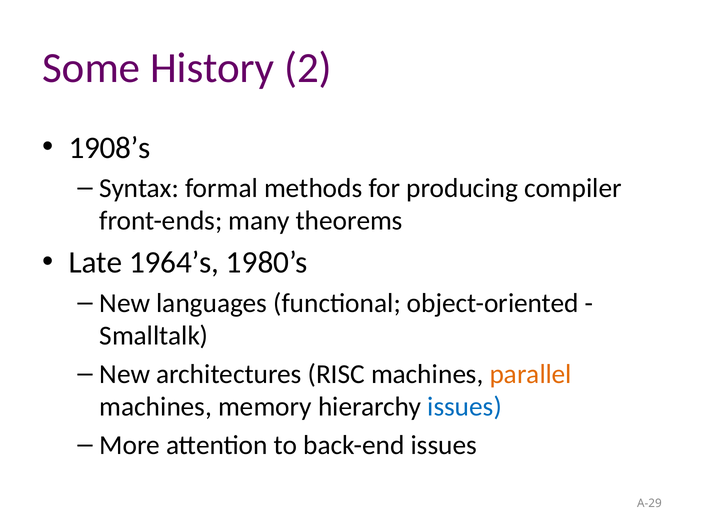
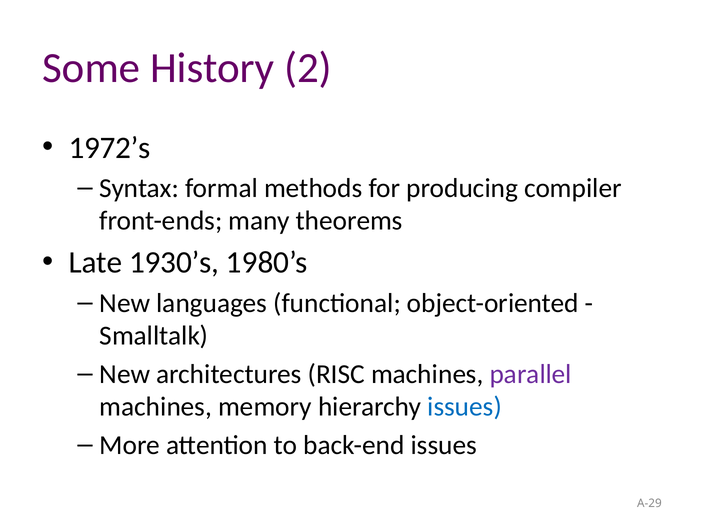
1908’s: 1908’s -> 1972’s (110, 148)
1964’s: 1964’s -> 1930’s (174, 263)
parallel colour: orange -> purple (531, 374)
